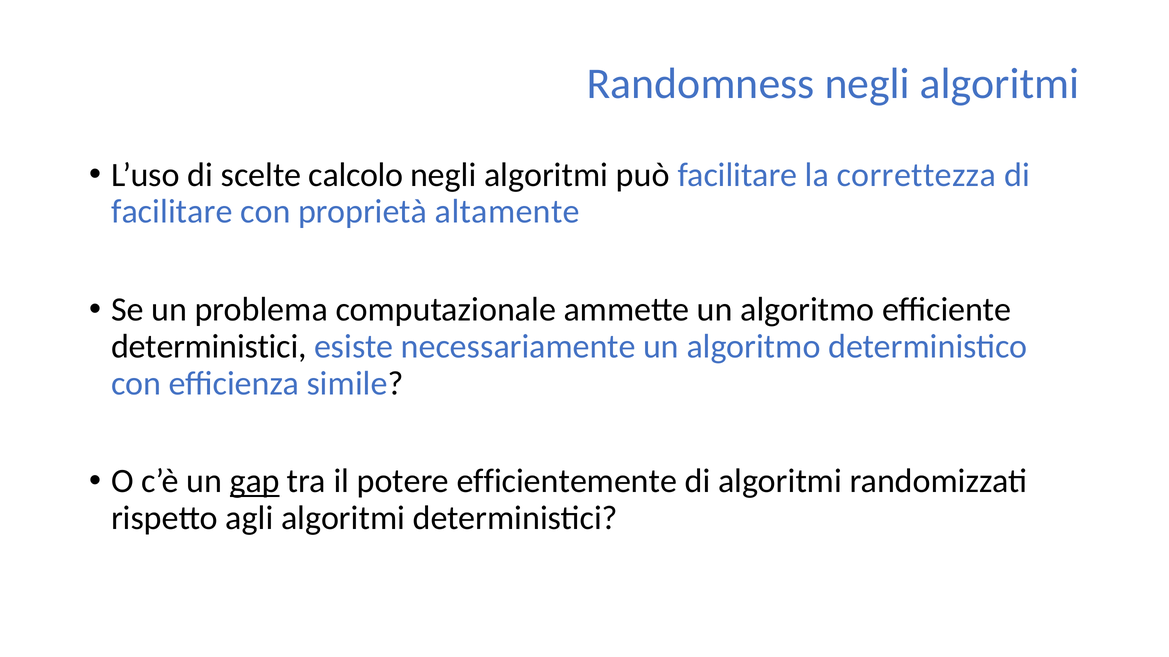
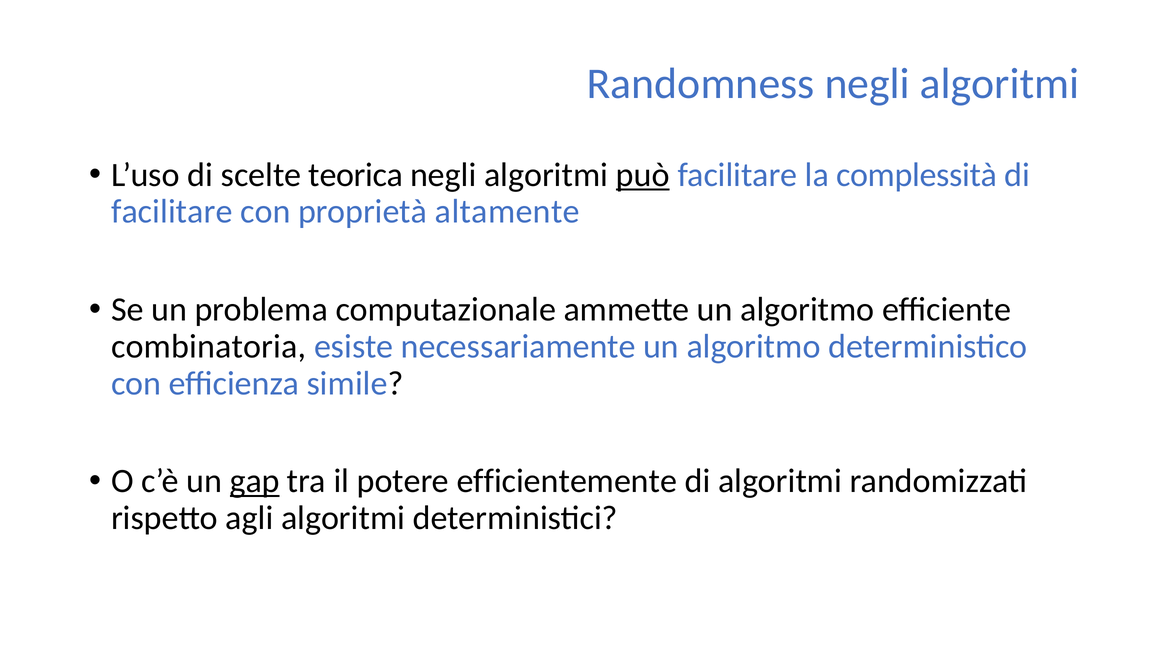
calcolo: calcolo -> teorica (356, 175)
può underline: none -> present (643, 175)
correttezza: correttezza -> complessità (917, 175)
deterministici: deterministici -> combinatoria (209, 347)
